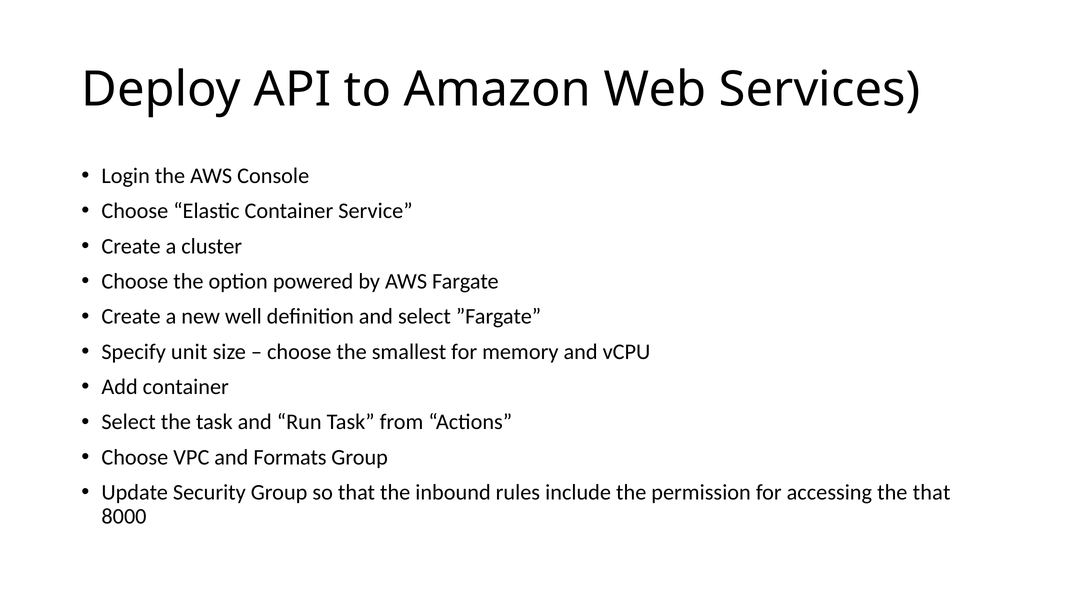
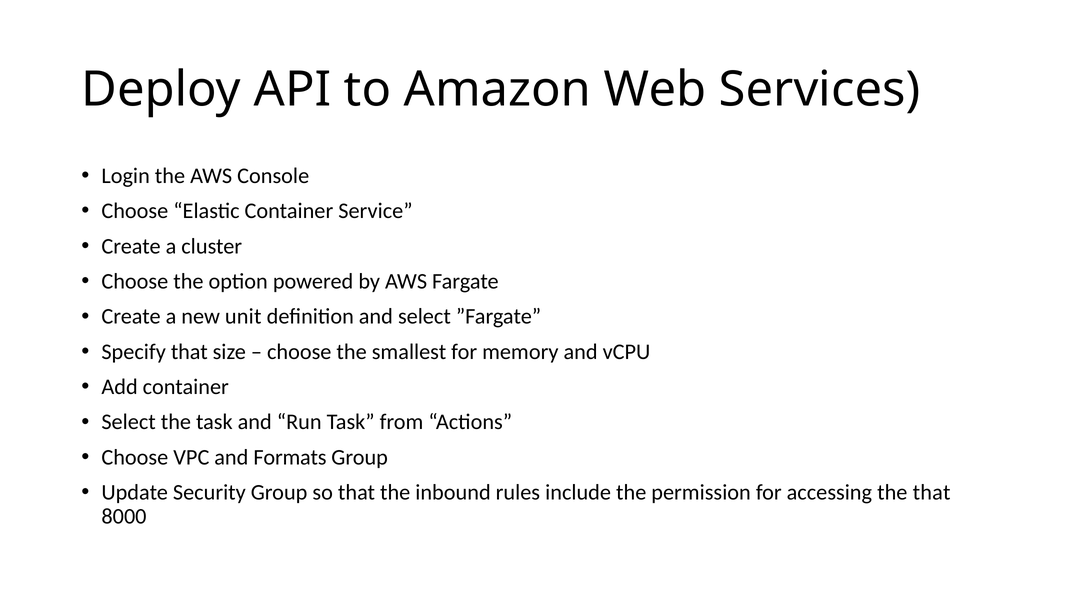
well: well -> unit (243, 316)
Specify unit: unit -> that (189, 352)
